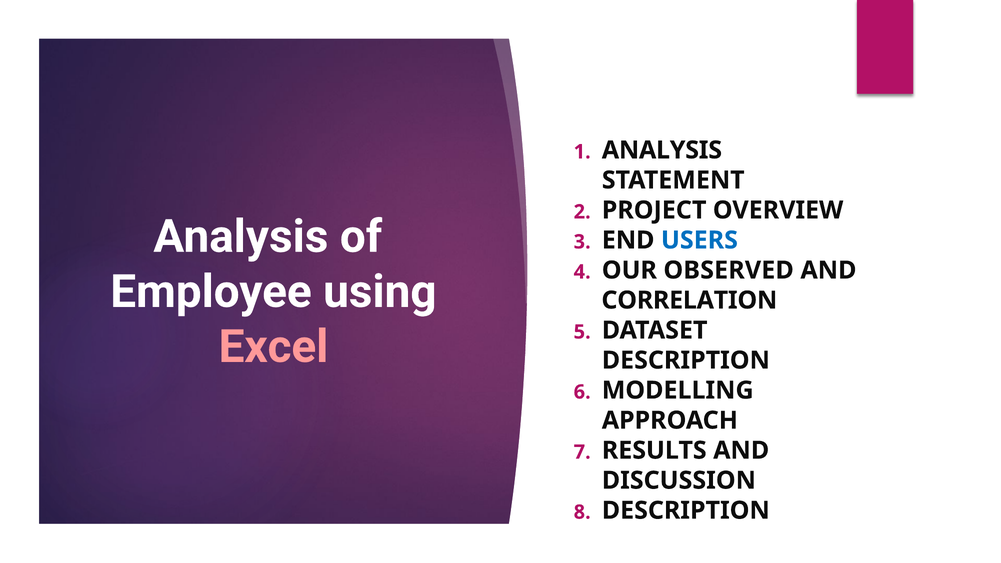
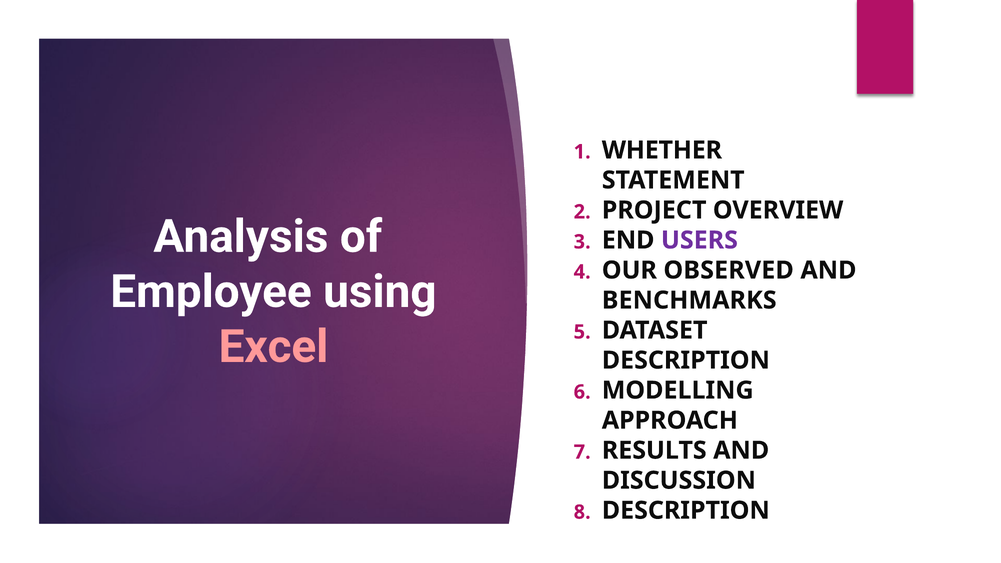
ANALYSIS: ANALYSIS -> WHETHER (662, 150)
USERS colour: blue -> purple (699, 240)
CORRELATION: CORRELATION -> BENCHMARKS (689, 300)
